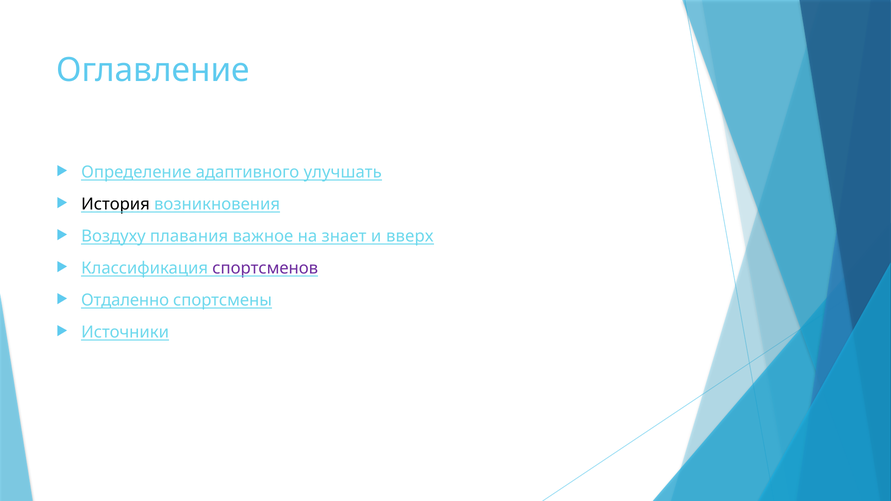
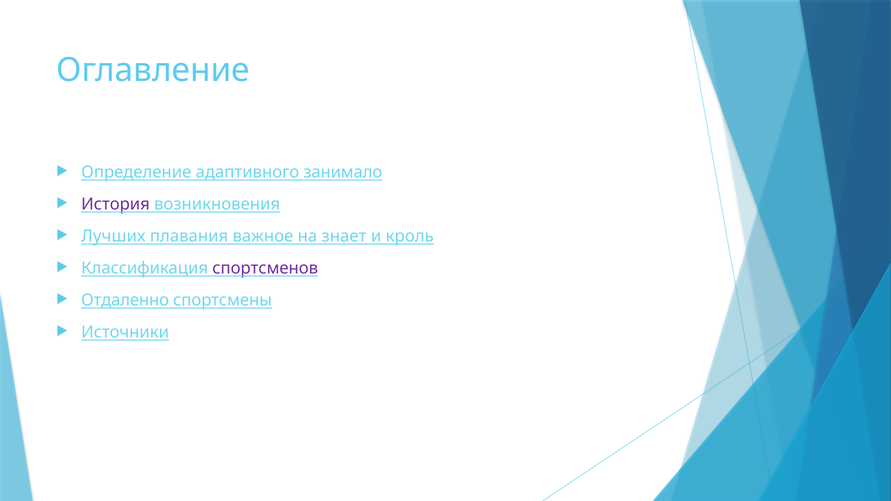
улучшать: улучшать -> занимало (343, 172)
История colour: black -> purple (116, 204)
Воздуху: Воздуху -> Лучших (113, 236)
вверх: вверх -> кроль (410, 236)
